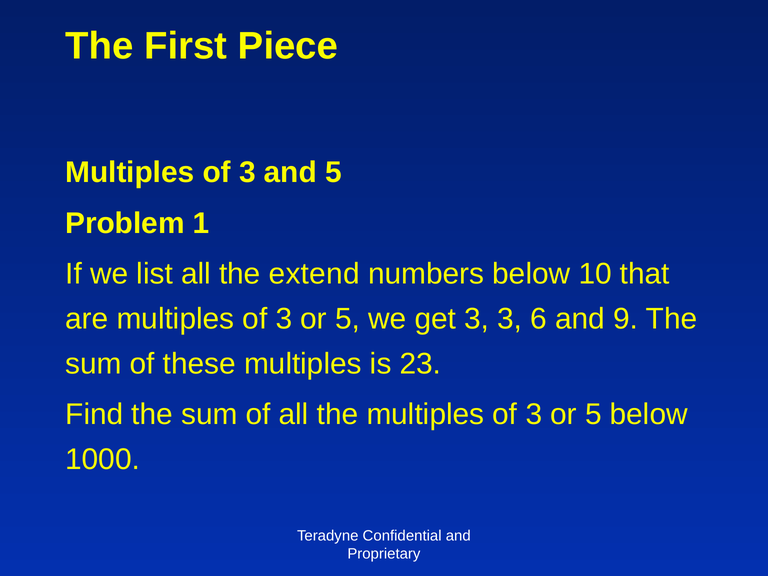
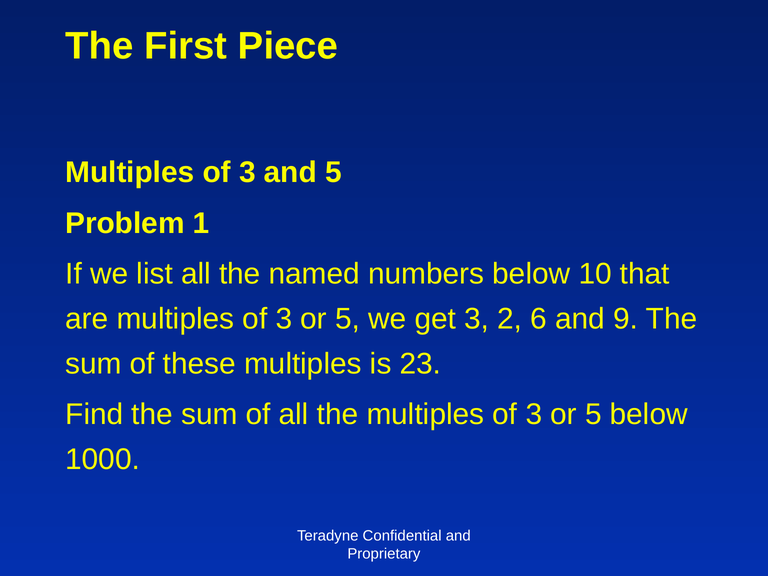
extend: extend -> named (314, 274)
3 3: 3 -> 2 (510, 319)
